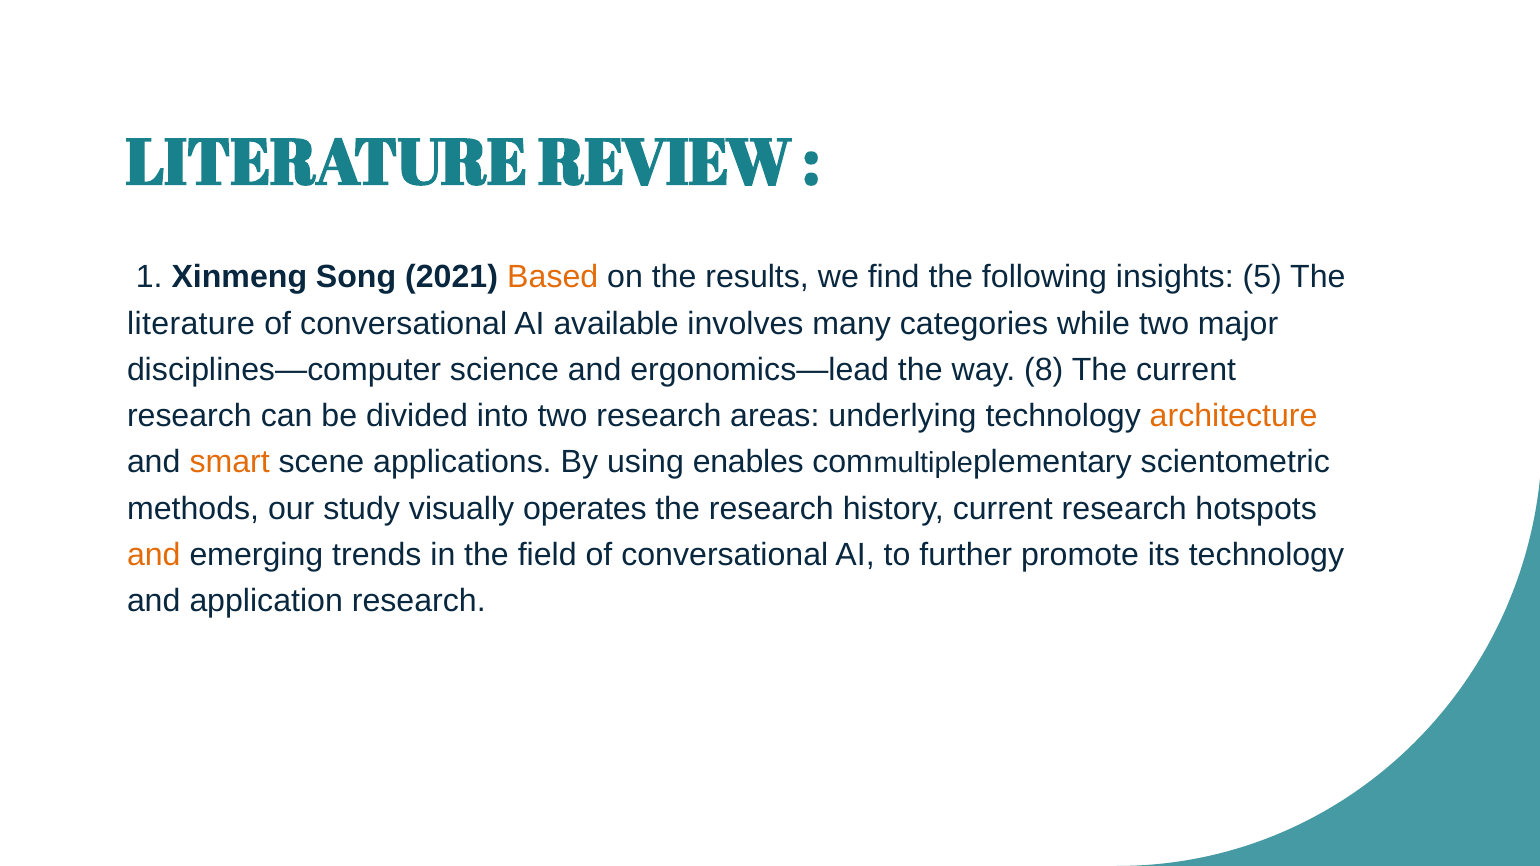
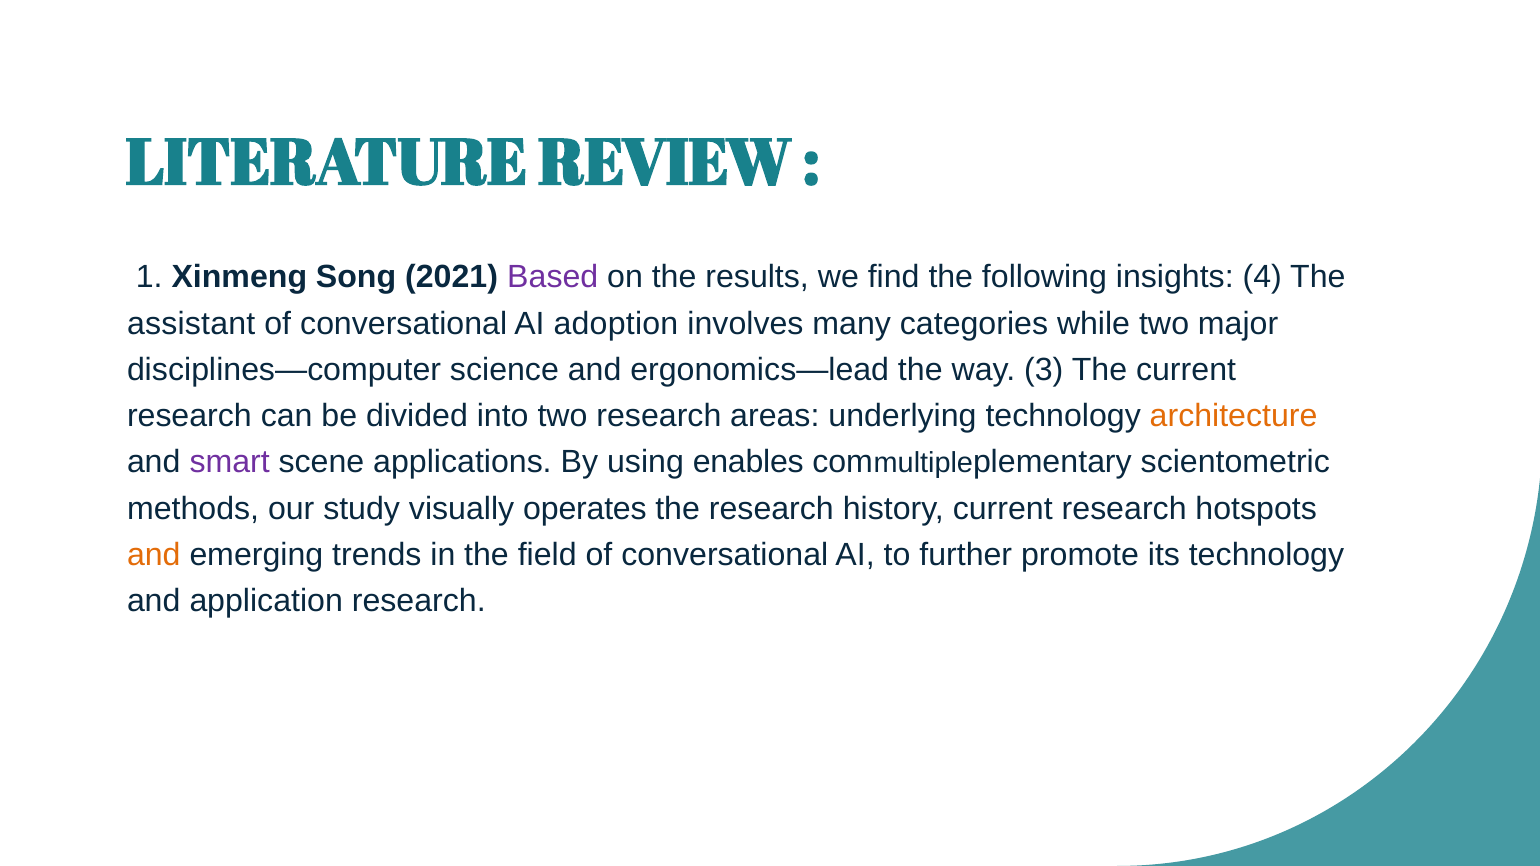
Based colour: orange -> purple (553, 277)
5: 5 -> 4 (1262, 277)
literature: literature -> assistant (191, 324)
available: available -> adoption (616, 324)
8: 8 -> 3 (1044, 370)
smart colour: orange -> purple (230, 462)
